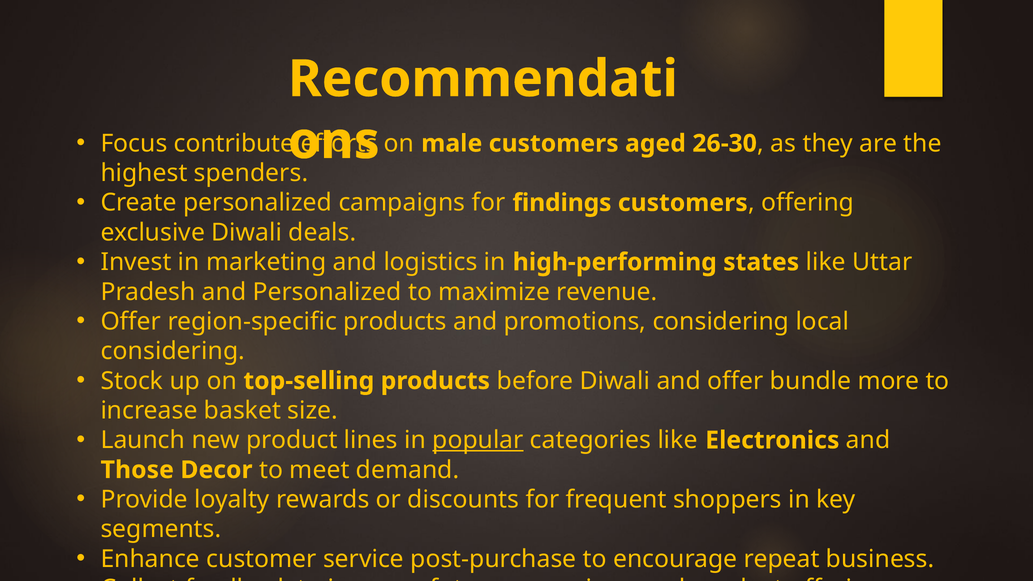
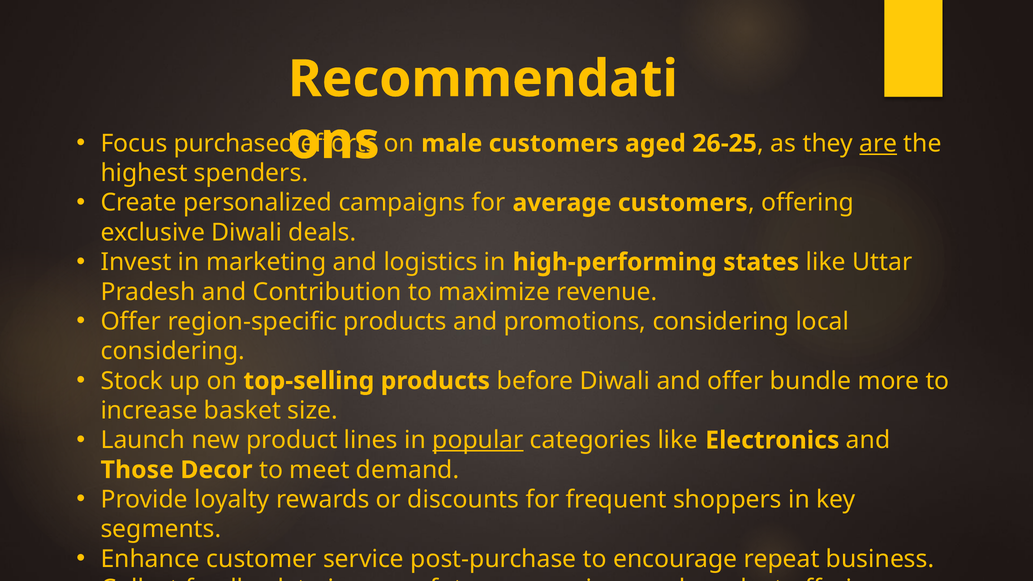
contribute: contribute -> purchased (234, 143)
26-30: 26-30 -> 26-25 (725, 143)
are underline: none -> present (878, 143)
findings: findings -> average (562, 203)
and Personalized: Personalized -> Contribution (327, 292)
